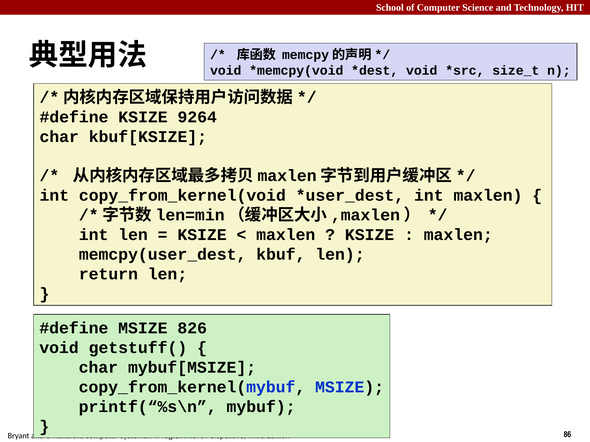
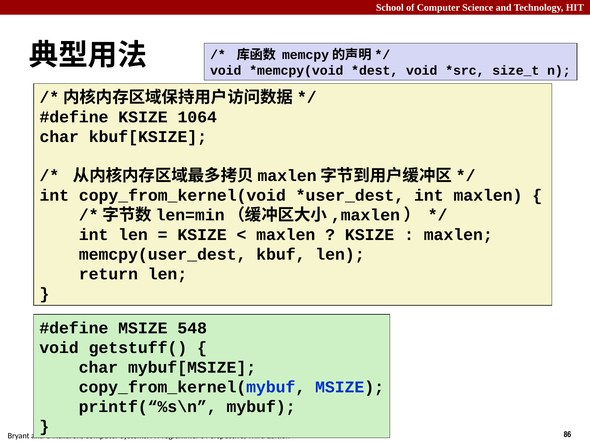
9264: 9264 -> 1064 (197, 117)
826: 826 -> 548 (192, 328)
